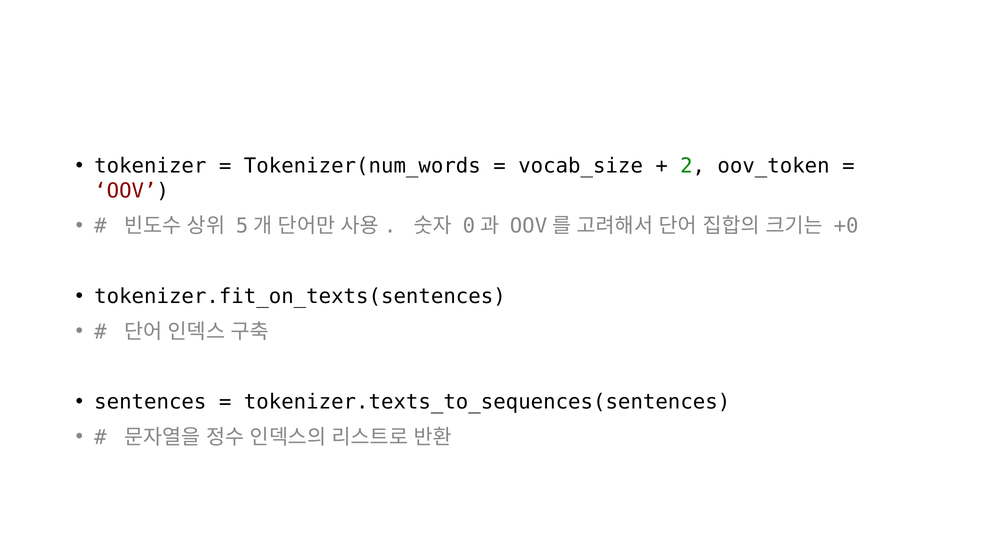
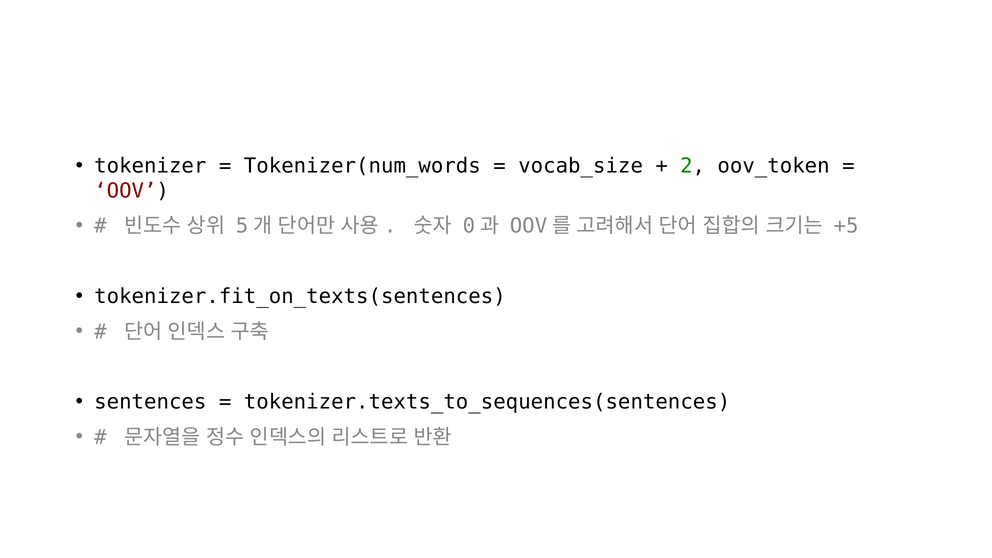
+0: +0 -> +5 (846, 226)
